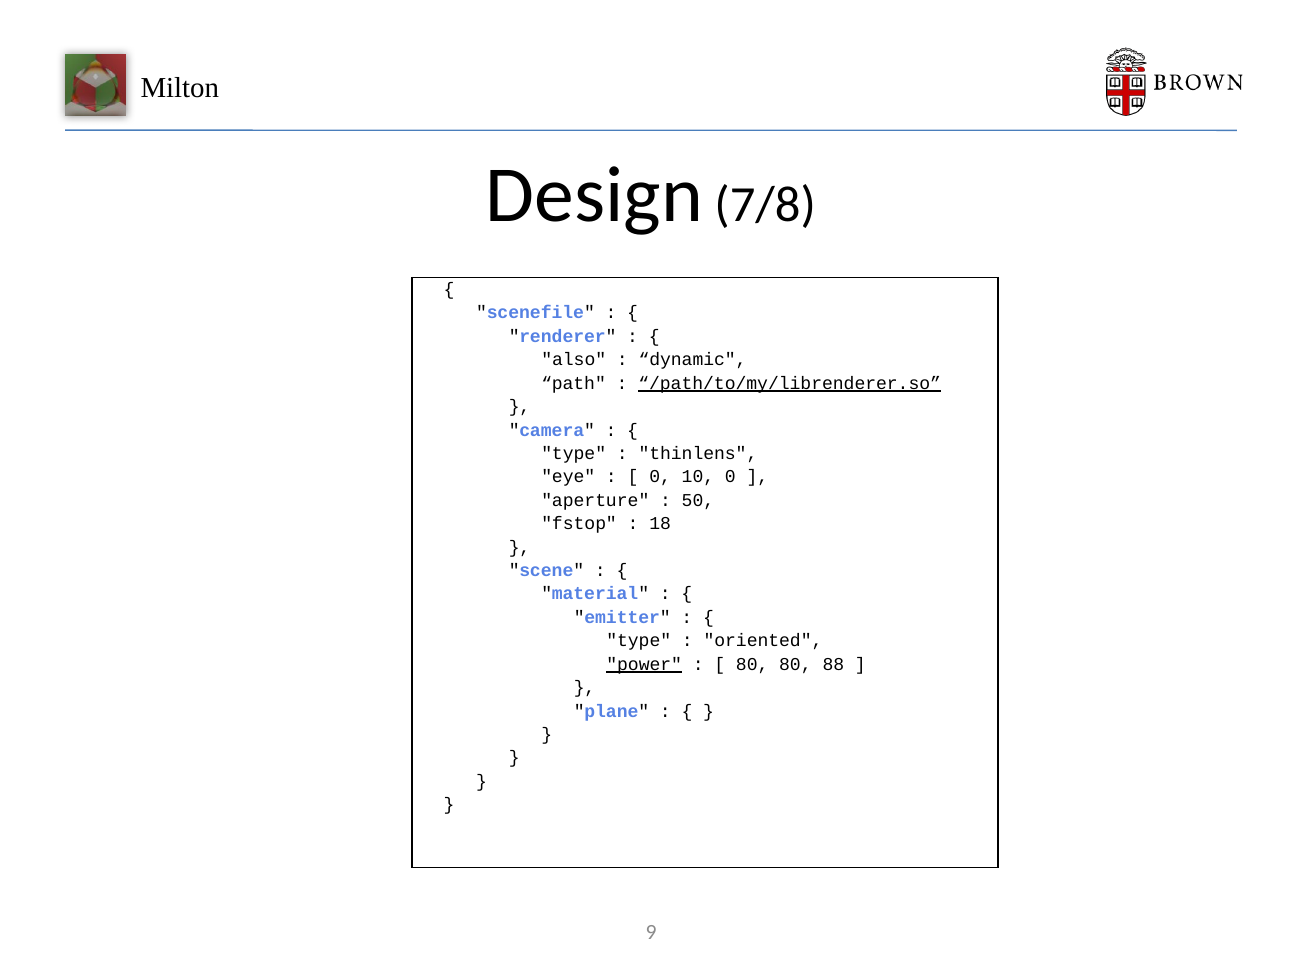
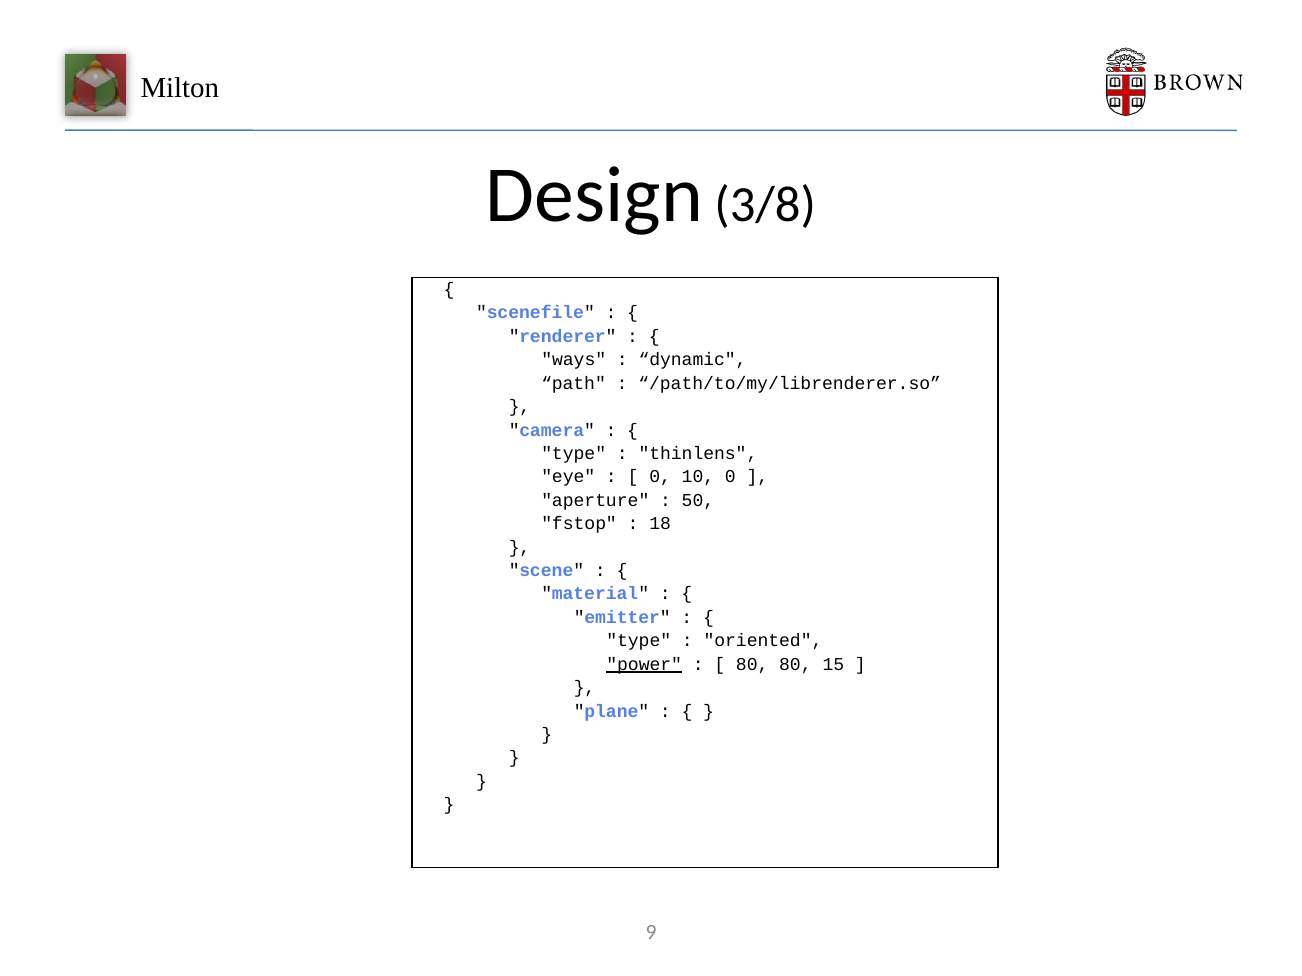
7/8: 7/8 -> 3/8 (765, 205)
also: also -> ways (574, 360)
/path/to/my/librenderer.so underline: present -> none (790, 383)
88: 88 -> 15 (833, 665)
